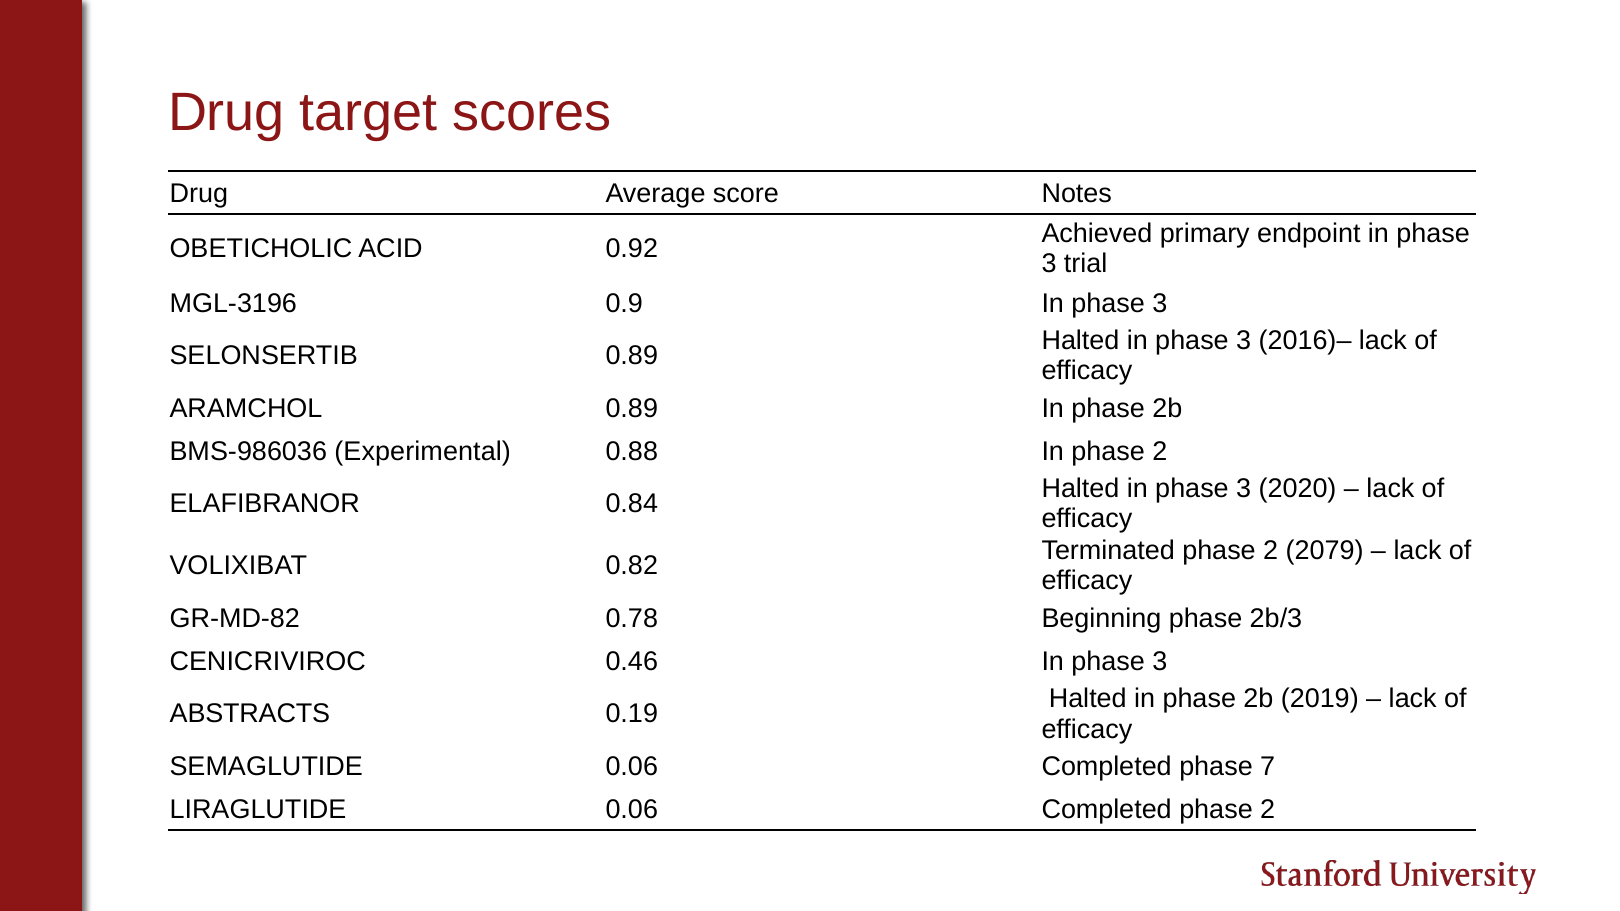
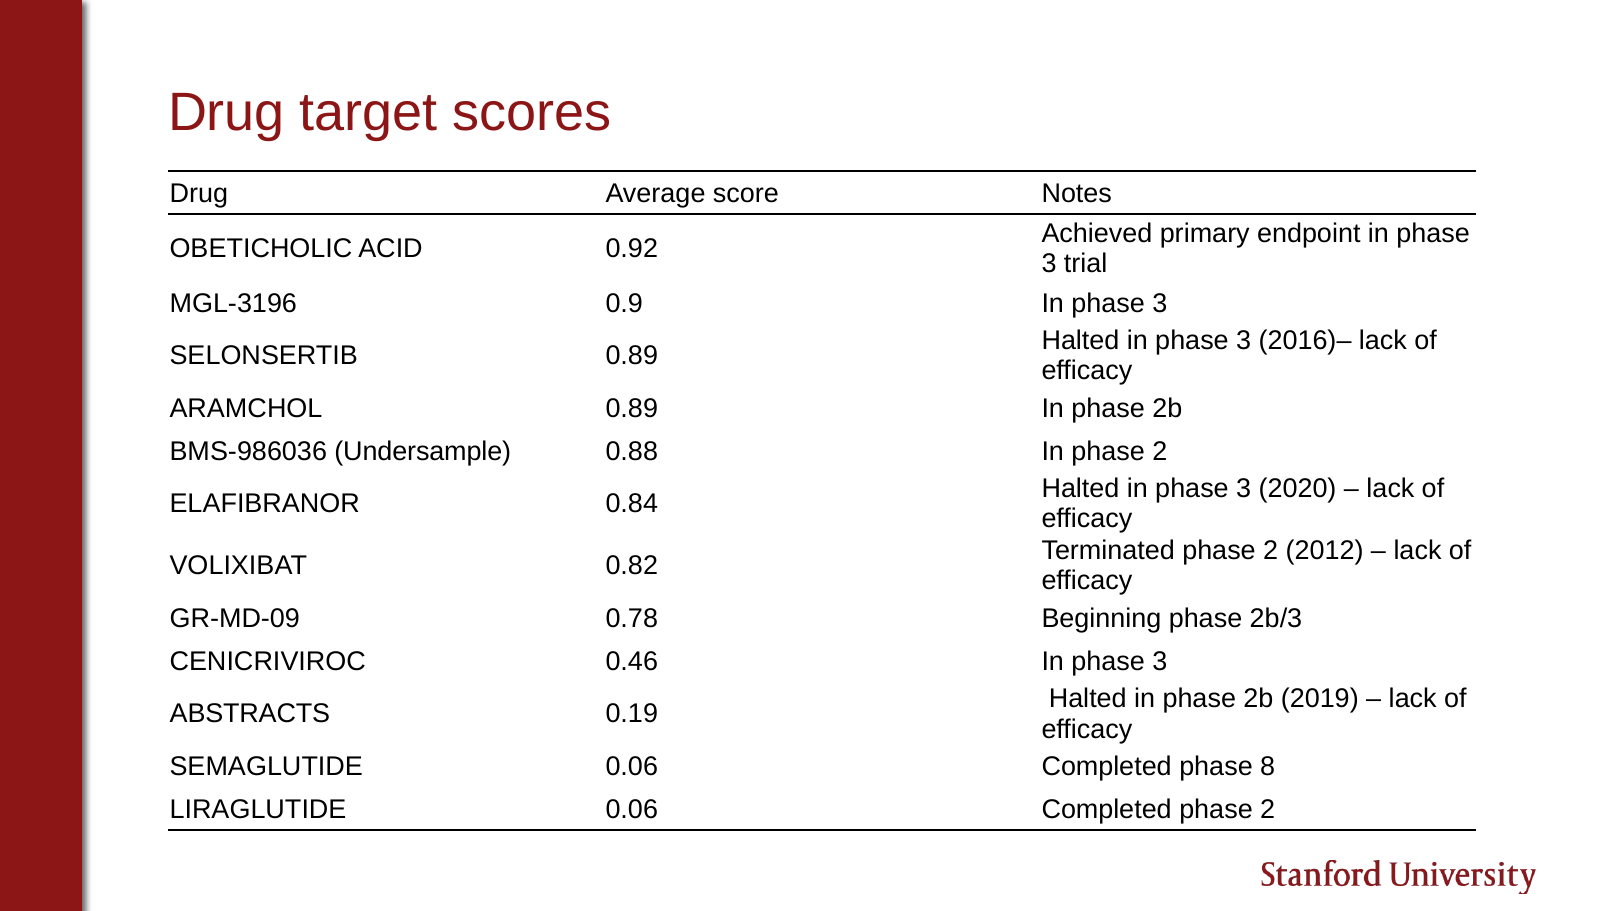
Experimental: Experimental -> Undersample (423, 451)
2079: 2079 -> 2012 (1325, 551)
GR-MD-82: GR-MD-82 -> GR-MD-09 (235, 619)
7: 7 -> 8 (1268, 767)
